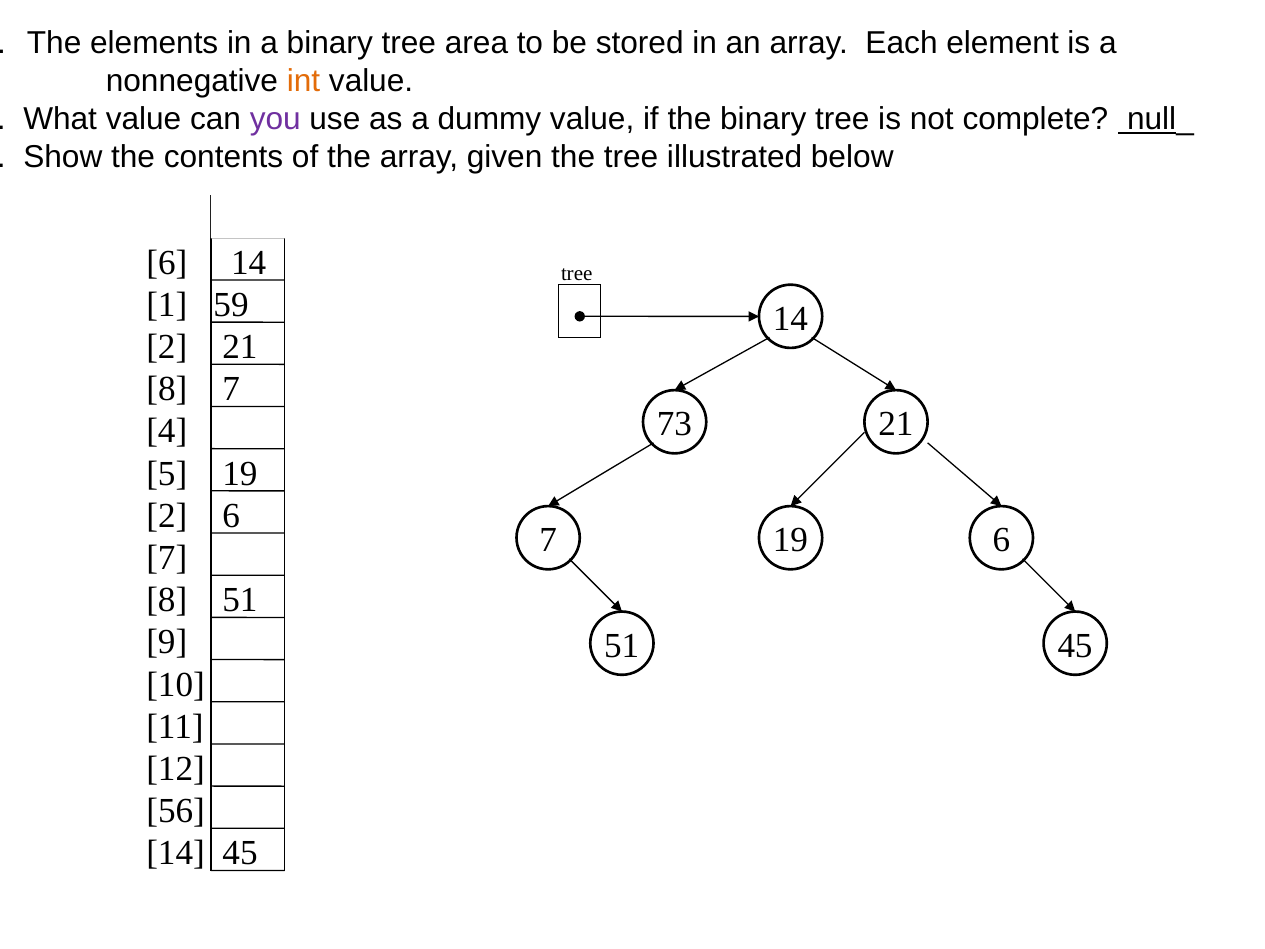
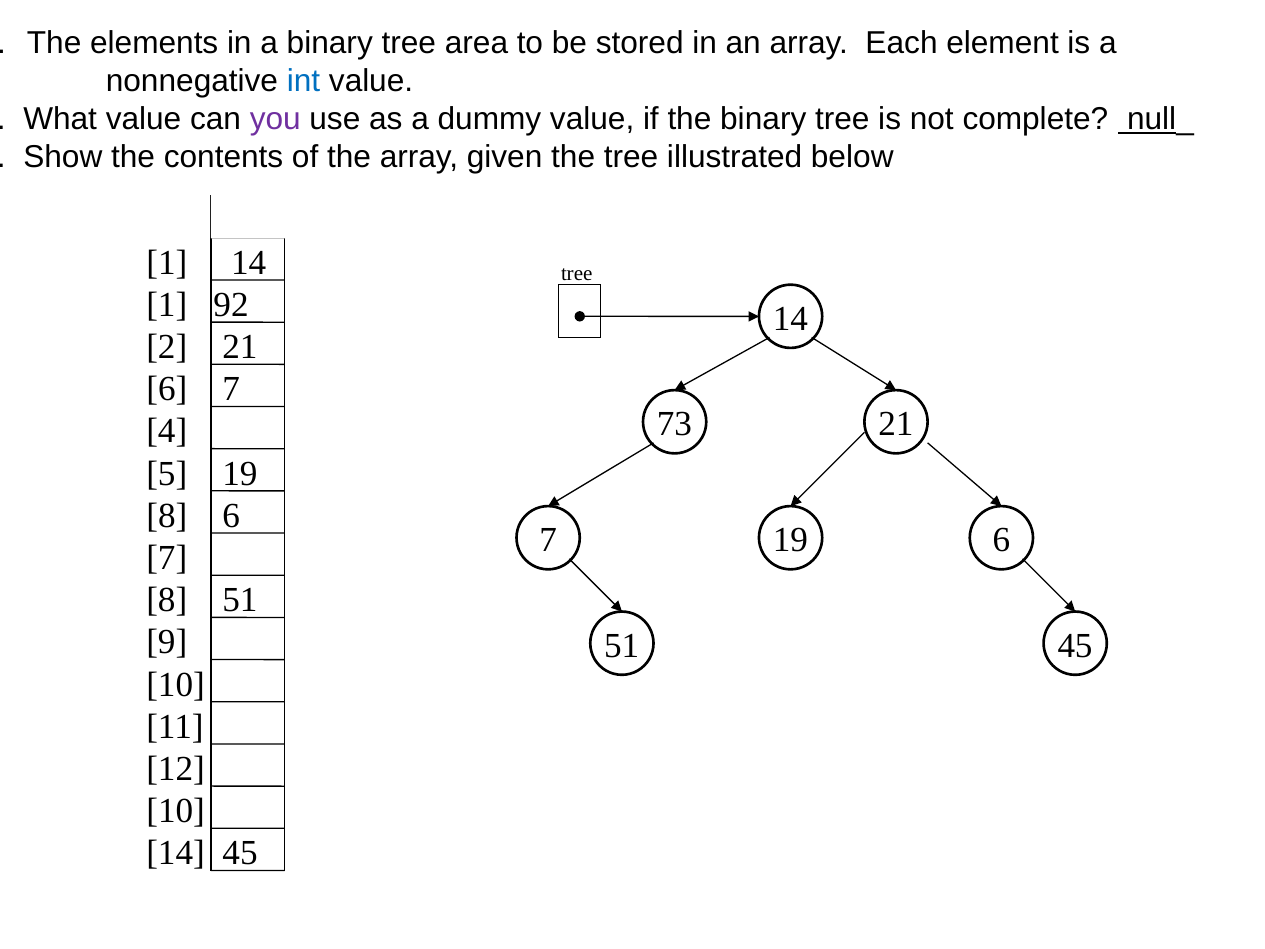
int colour: orange -> blue (304, 81)
6: 6 -> 1 (167, 262)
59: 59 -> 92 (231, 305)
8: 8 -> 6 (167, 389)
2: 2 -> 8 (167, 516)
56: 56 -> 10 (176, 811)
